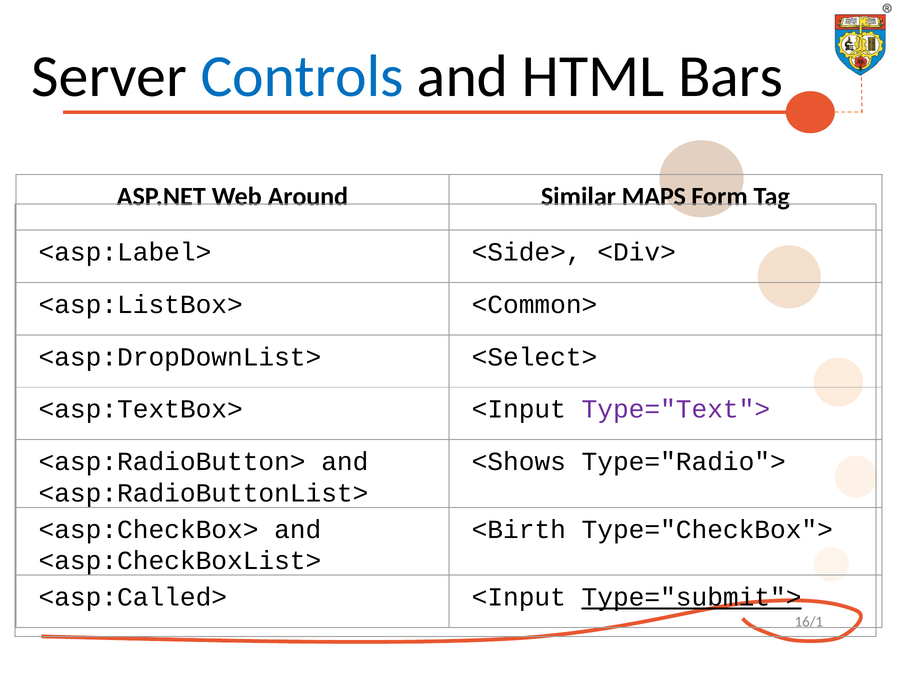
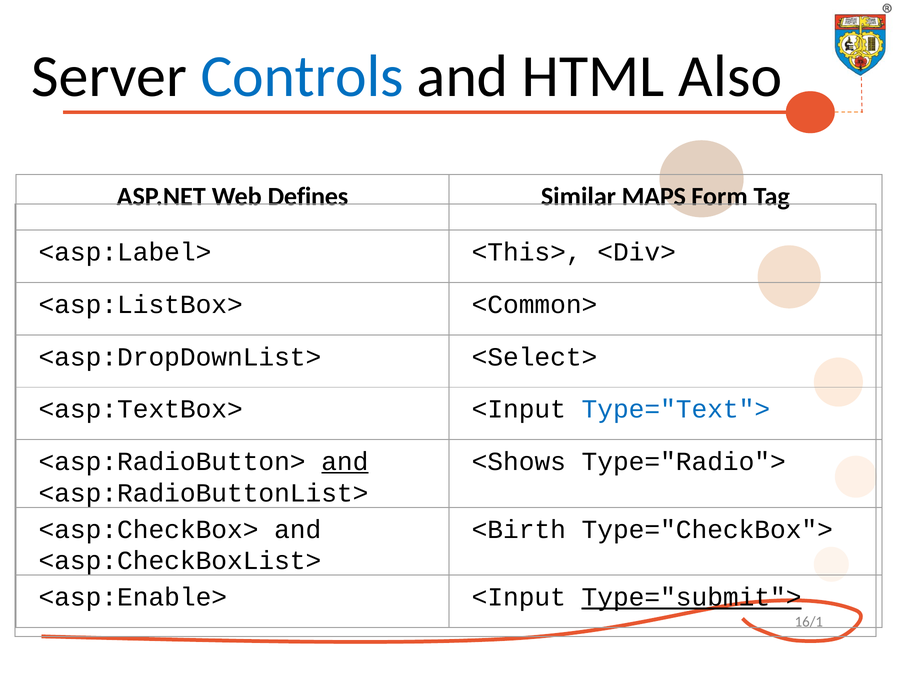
Bars: Bars -> Also (730, 77)
Around: Around -> Defines (308, 197)
<Side>: <Side> -> <This> (527, 252)
Type="Text"> colour: purple -> blue (676, 410)
and underline: none -> present (345, 462)
<asp:Called>: <asp:Called> -> <asp:Enable> (133, 598)
